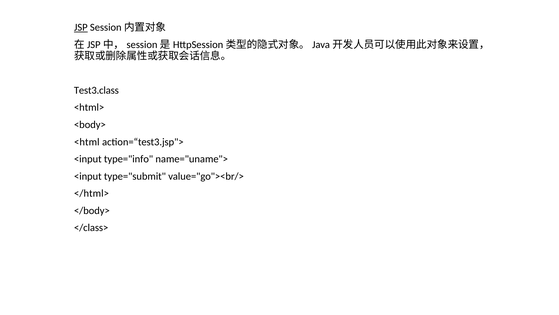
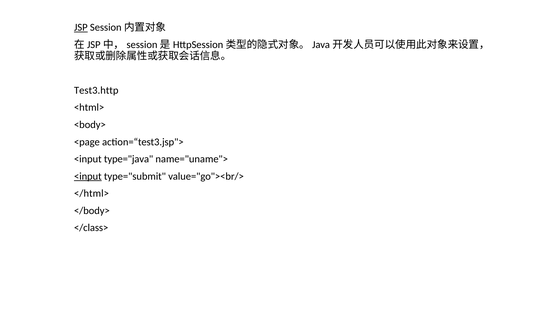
Test3.class: Test3.class -> Test3.http (96, 90)
<html: <html -> <page (87, 142)
type="info: type="info -> type="java (129, 159)
<input underline: none -> present (88, 176)
